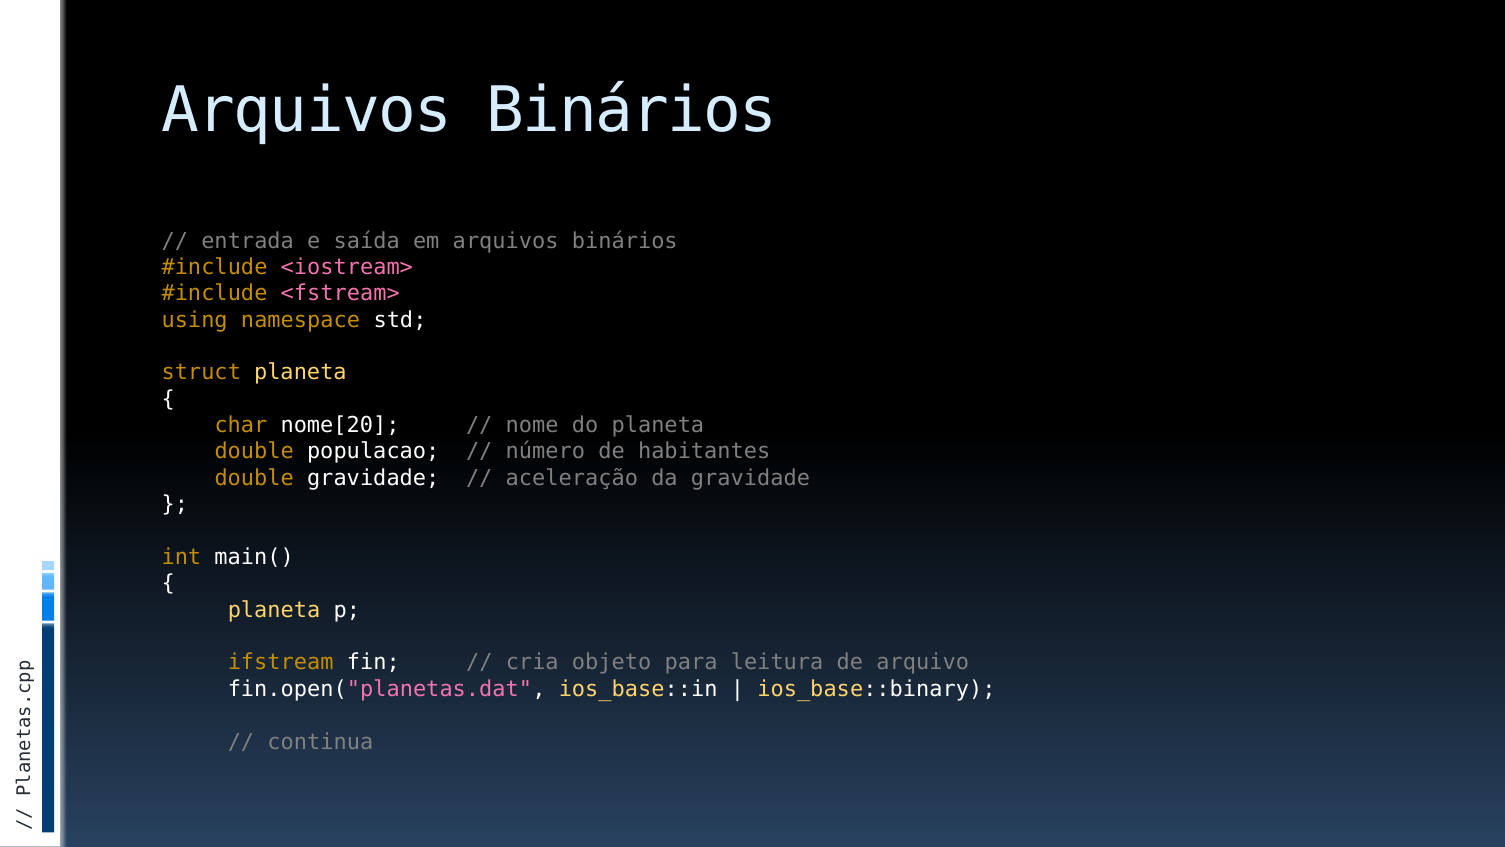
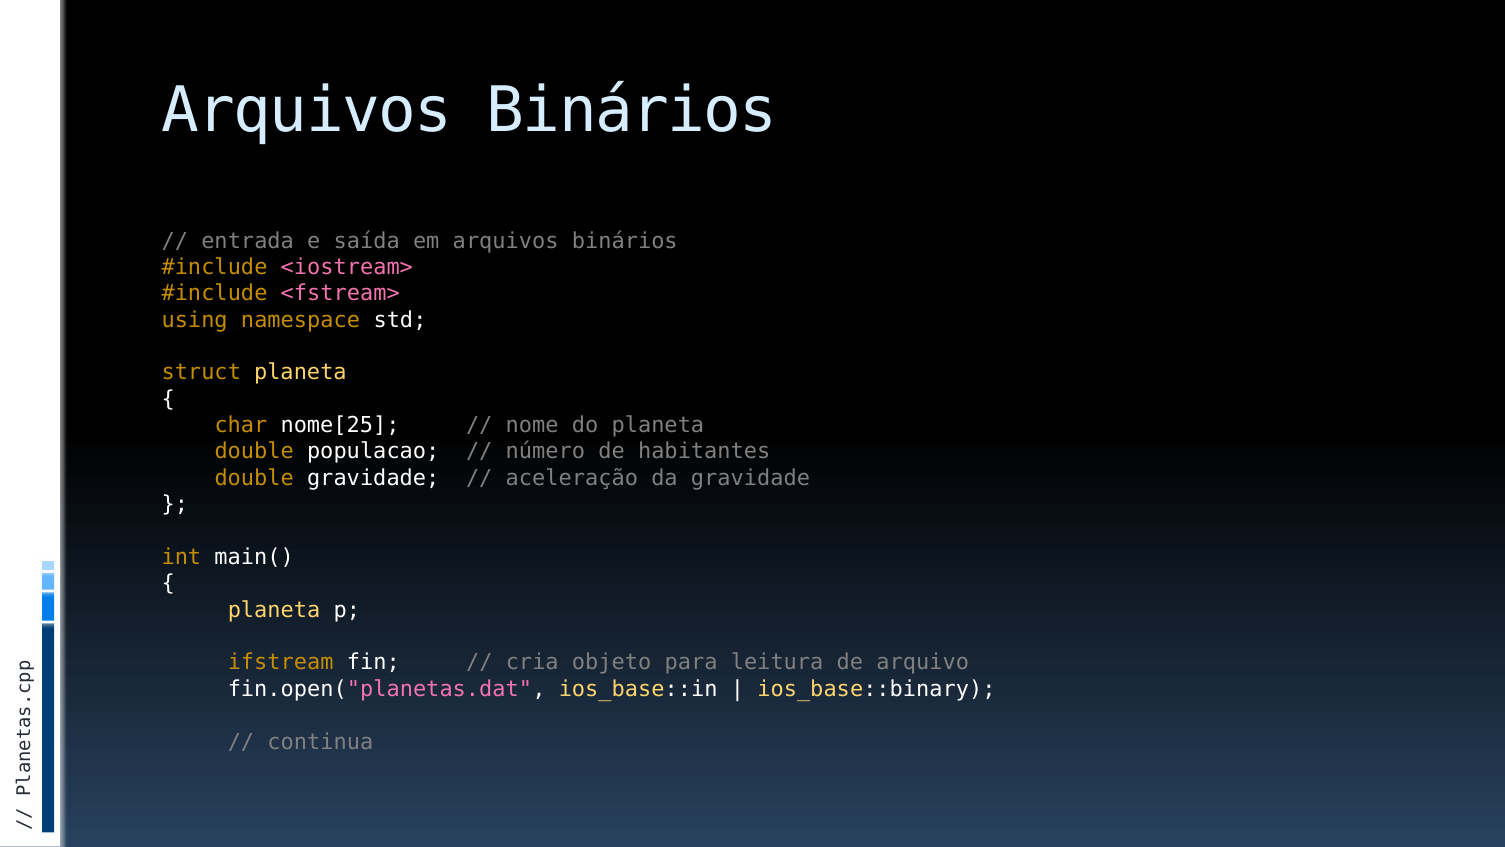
nome[20: nome[20 -> nome[25 (340, 425)
